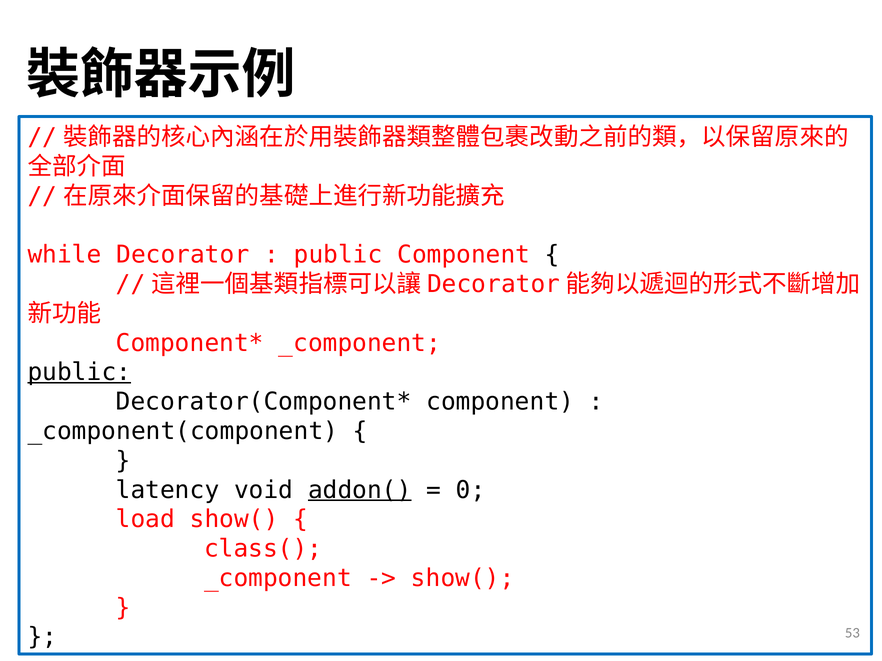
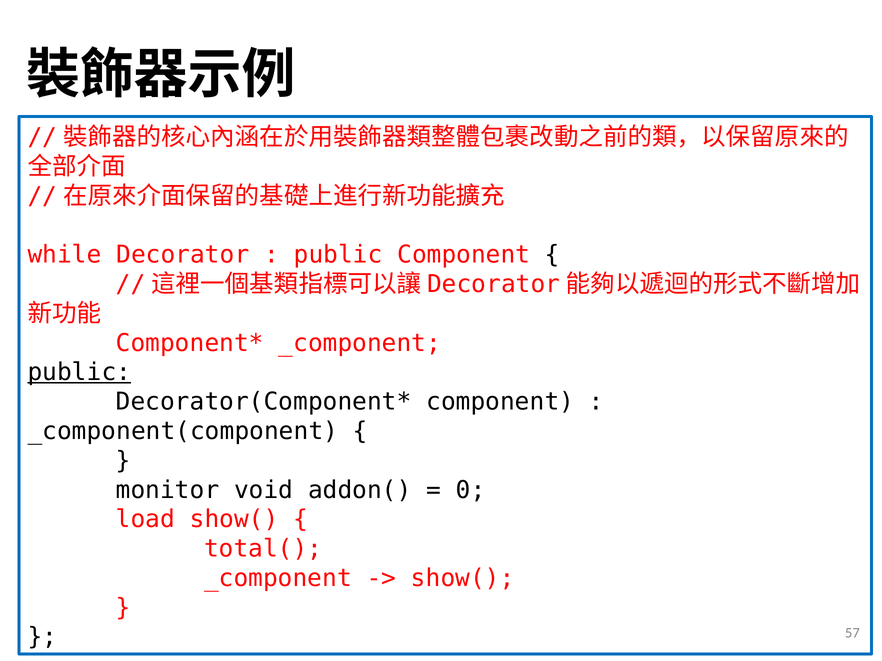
latency: latency -> monitor (168, 490)
addon( underline: present -> none (360, 490)
class(: class( -> total( (263, 549)
53: 53 -> 57 (852, 634)
